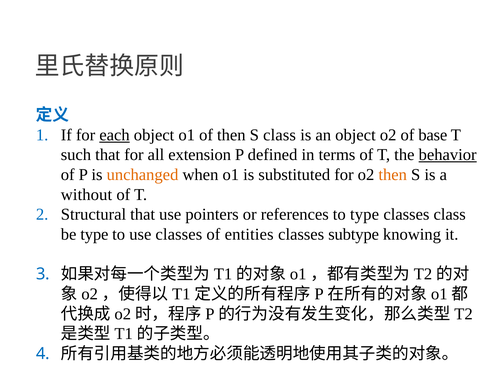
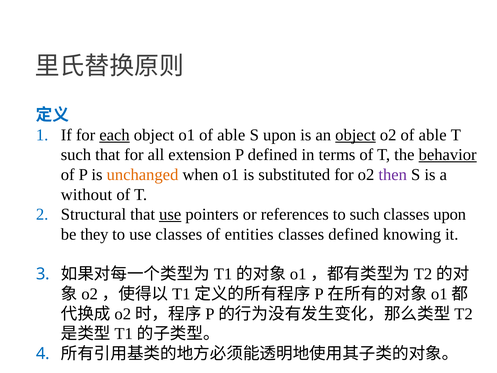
o1 of then: then -> able (231, 135)
S class: class -> upon (280, 135)
object underline: none -> present (355, 135)
o2 of base: base -> able (433, 135)
then colour: orange -> purple (393, 175)
use underline: none -> present (170, 214)
to type: type -> such (365, 214)
classes class: class -> upon (450, 214)
be type: type -> they (94, 234)
classes subtype: subtype -> defined (353, 234)
